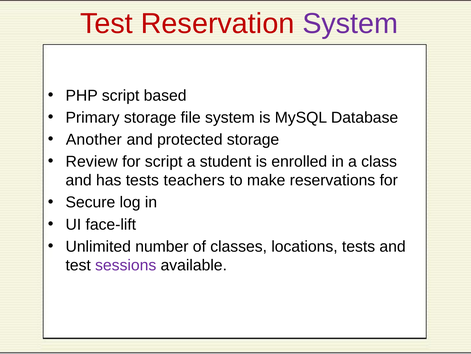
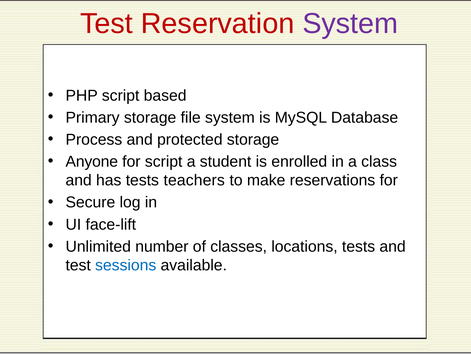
Another: Another -> Process (94, 139)
Review: Review -> Anyone (92, 161)
sessions colour: purple -> blue (126, 265)
